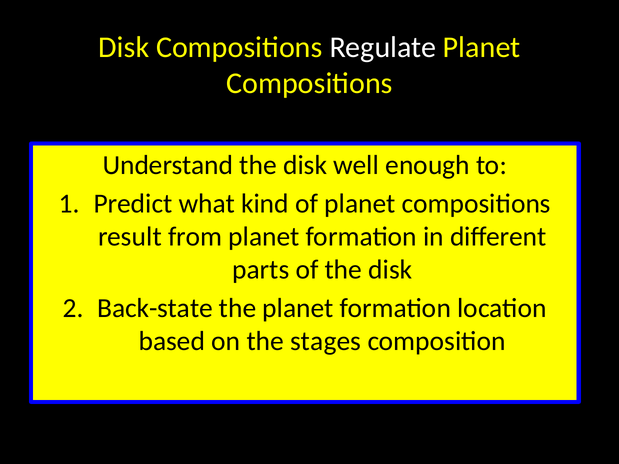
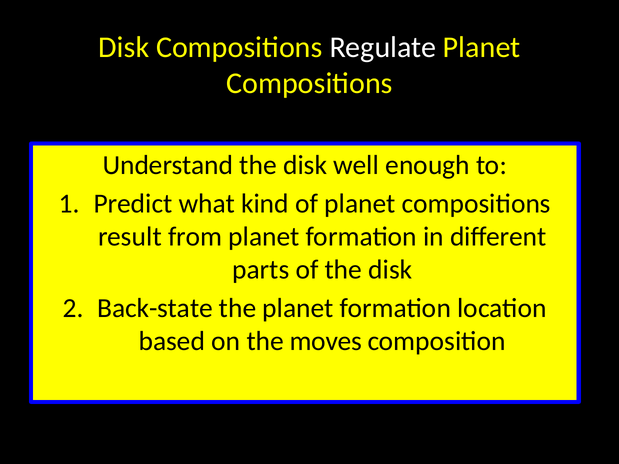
stages: stages -> moves (326, 341)
